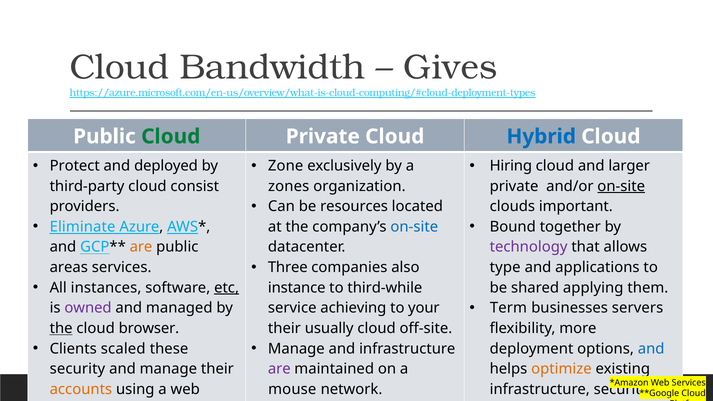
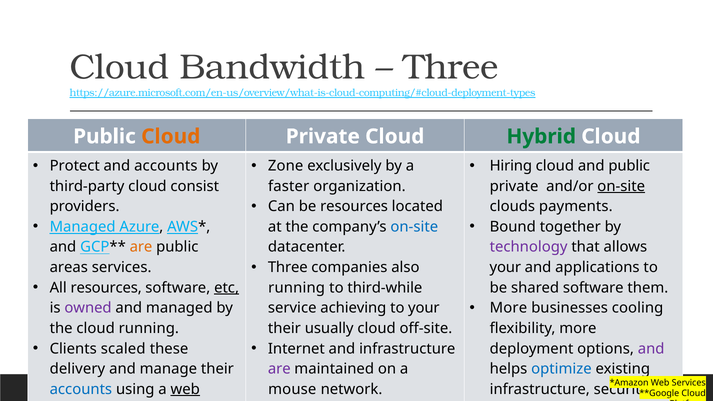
Gives: Gives -> Three (451, 67)
Cloud colour: green -> orange (171, 137)
Hybrid colour: blue -> green (541, 137)
and deployed: deployed -> accounts (166, 166)
and larger: larger -> public (629, 166)
zones: zones -> faster (289, 186)
important: important -> payments (576, 206)
Eliminate: Eliminate -> Managed (83, 227)
type: type -> your (505, 267)
All instances: instances -> resources (106, 288)
instance: instance -> running (297, 288)
shared applying: applying -> software (593, 288)
Term: Term -> More (508, 308)
servers: servers -> cooling (638, 308)
the underline: present -> none (61, 328)
cloud browser: browser -> running (149, 328)
Manage: Manage -> Internet (296, 349)
and colour: blue -> purple (651, 349)
security: security -> delivery (77, 369)
optimize colour: orange -> blue (561, 369)
accounts colour: orange -> blue (81, 389)
web underline: none -> present (185, 389)
